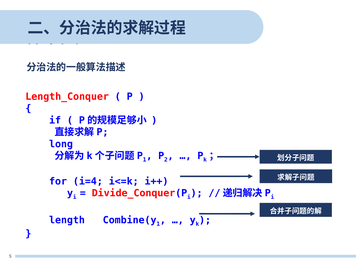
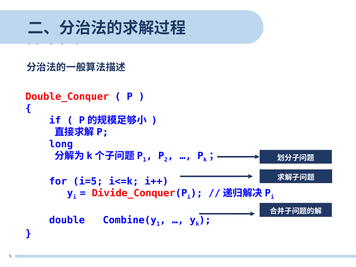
Length_Conquer: Length_Conquer -> Double_Conquer (67, 97)
i=4: i=4 -> i=5 (88, 181)
length: length -> double (67, 220)
